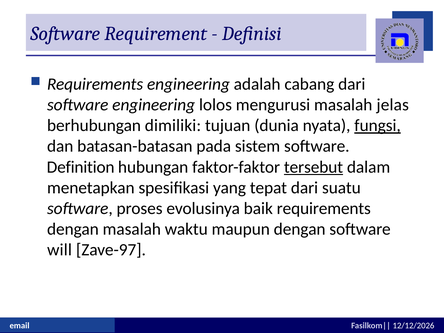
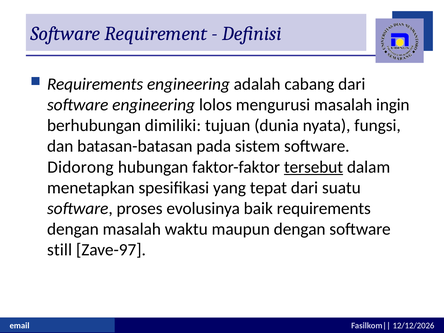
jelas: jelas -> ingin (393, 105)
fungsi underline: present -> none (378, 126)
Definition: Definition -> Didorong (80, 167)
will: will -> still (60, 250)
